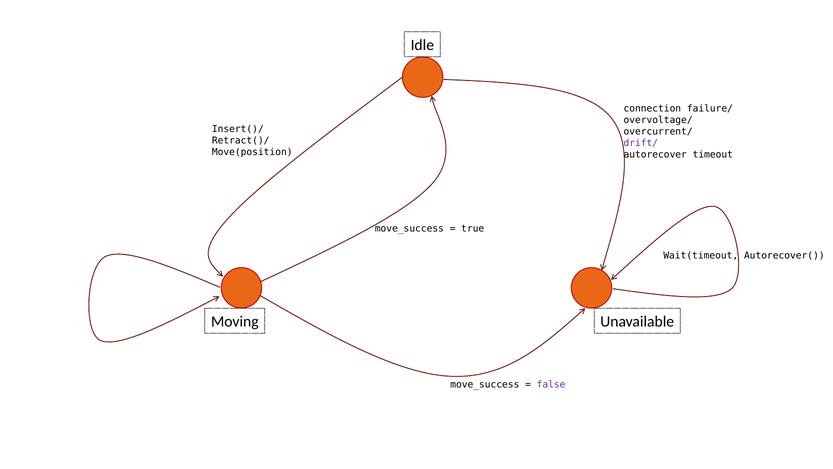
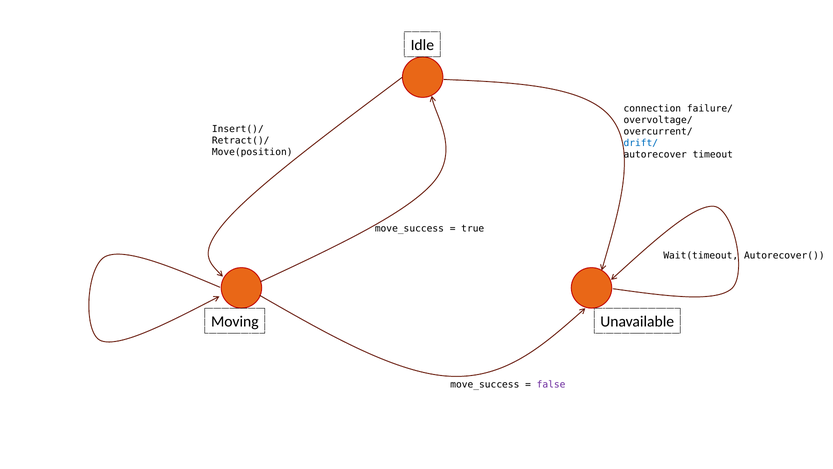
drift/ colour: purple -> blue (641, 143)
